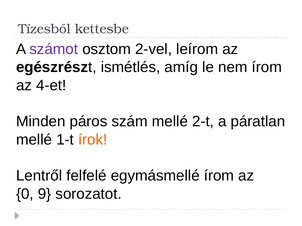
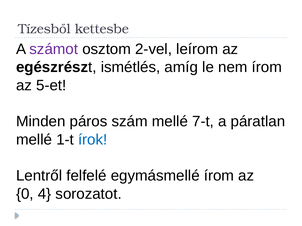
4-et: 4-et -> 5-et (51, 86)
2-t: 2-t -> 7-t (203, 122)
írok colour: orange -> blue (93, 140)
9: 9 -> 4 (45, 194)
